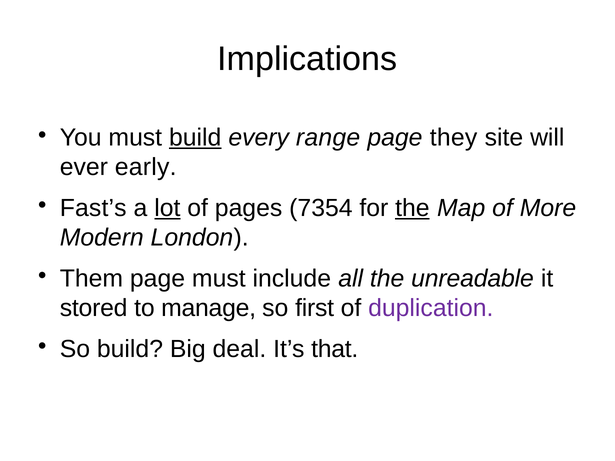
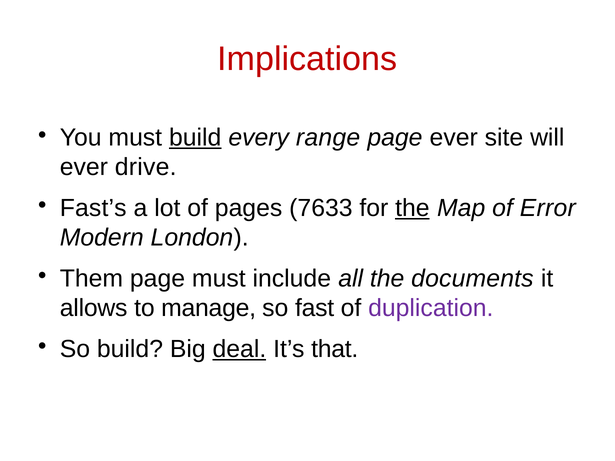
Implications colour: black -> red (307, 59)
page they: they -> ever (454, 138)
early: early -> drive (146, 167)
lot underline: present -> none (167, 208)
7354: 7354 -> 7633 (321, 208)
More: More -> Error (548, 208)
unreadable: unreadable -> documents (472, 279)
stored: stored -> allows (94, 308)
first: first -> fast (315, 308)
deal underline: none -> present (239, 349)
